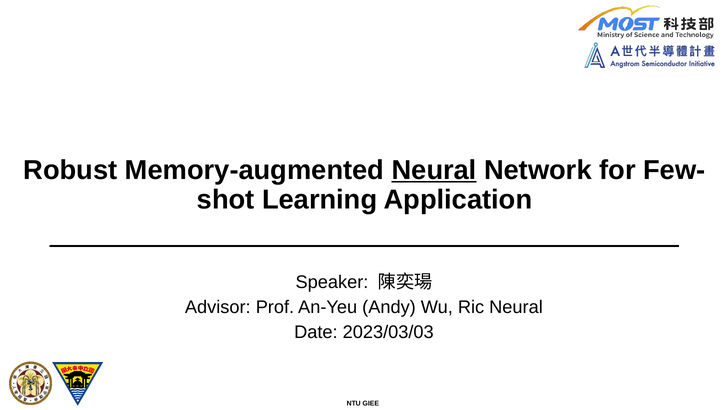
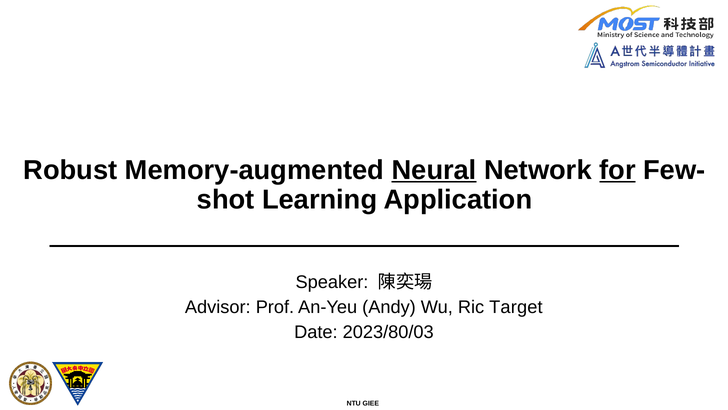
for underline: none -> present (618, 170)
Ric Neural: Neural -> Target (516, 307)
2023/03/03: 2023/03/03 -> 2023/80/03 (388, 332)
